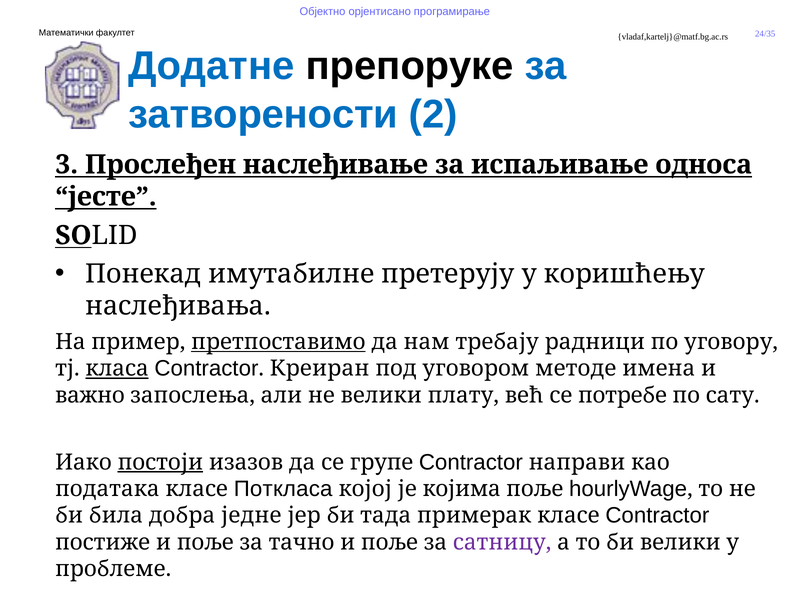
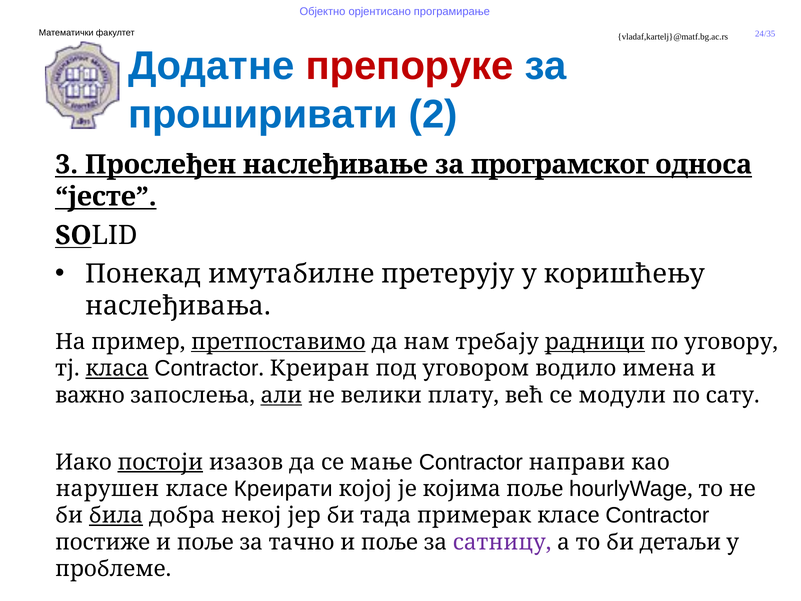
препоруке colour: black -> red (410, 66)
затворености: затворености -> проширивати (263, 114)
испаљивање: испаљивање -> програмског (560, 165)
радници underline: none -> present (595, 342)
методе: методе -> водило (576, 368)
али underline: none -> present (281, 395)
потребе: потребе -> модули (622, 395)
групе: групе -> мање (381, 462)
података: података -> нарушен (107, 489)
Поткласа: Поткласа -> Креирати (283, 489)
била underline: none -> present (116, 515)
једне: једне -> некој (251, 515)
би велики: велики -> детаљи (680, 542)
